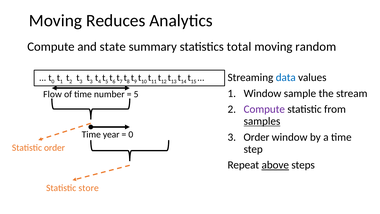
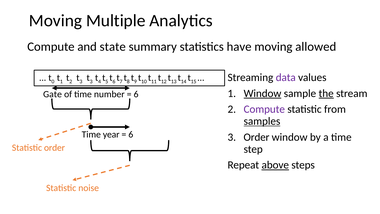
Reduces: Reduces -> Multiple (116, 21)
total: total -> have (239, 47)
random: random -> allowed (316, 47)
data colour: blue -> purple (286, 77)
Window underline: none -> present (262, 93)
the underline: none -> present (326, 93)
Flow: Flow -> Gate (52, 94)
5: 5 -> 6 (136, 94)
0: 0 -> 6 (131, 134)
store: store -> noise (89, 188)
